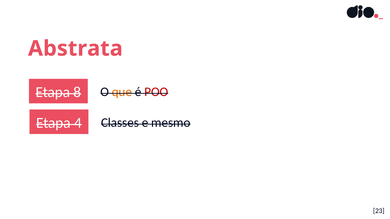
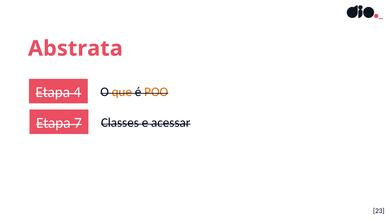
8: 8 -> 4 (77, 92)
POO colour: red -> orange (156, 92)
4: 4 -> 7 (78, 123)
mesmo: mesmo -> acessar (171, 123)
